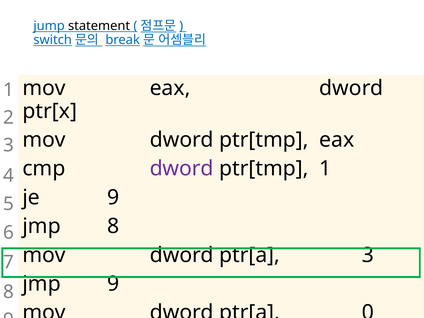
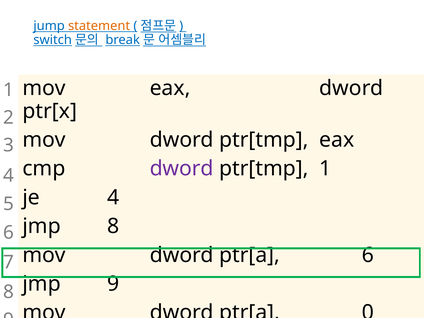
statement colour: black -> orange (99, 26)
je 9: 9 -> 4 (113, 197)
ptr[a 3: 3 -> 6 (368, 255)
